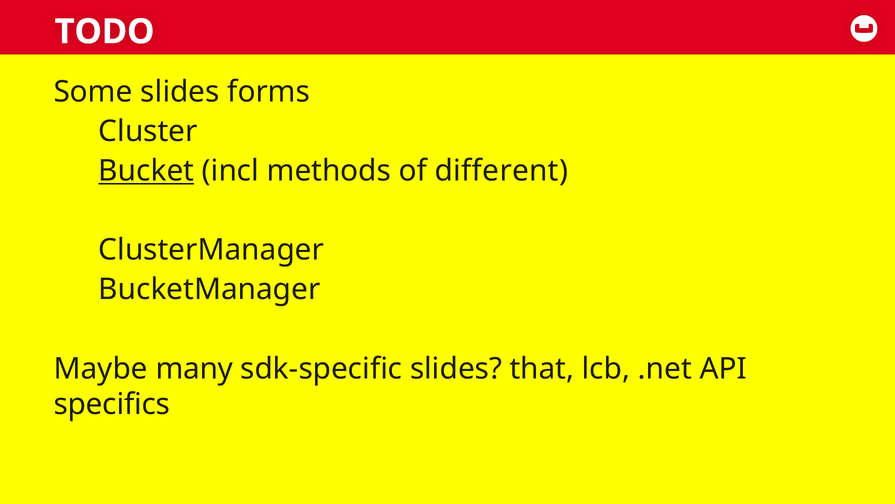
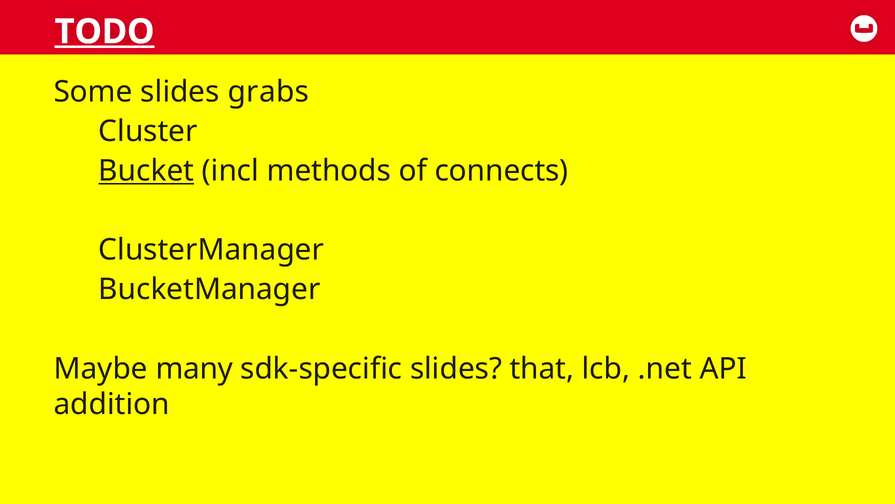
TODO underline: none -> present (105, 32)
forms: forms -> grabs (268, 92)
different: different -> connects (502, 171)
specifics: specifics -> addition (112, 404)
